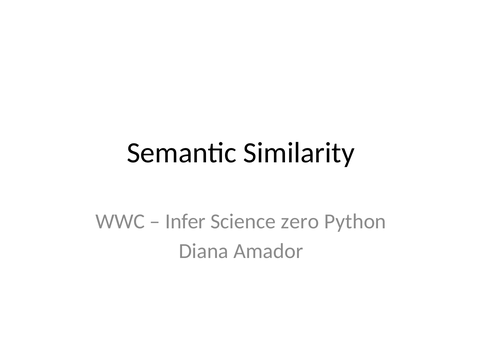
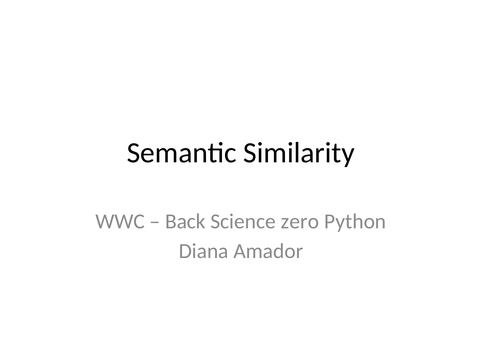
Infer: Infer -> Back (185, 222)
